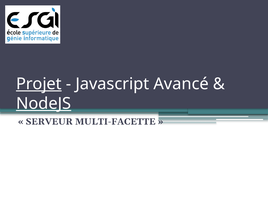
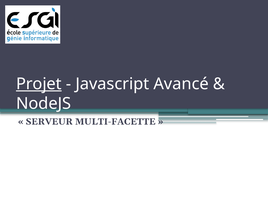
NodeJS underline: present -> none (44, 103)
